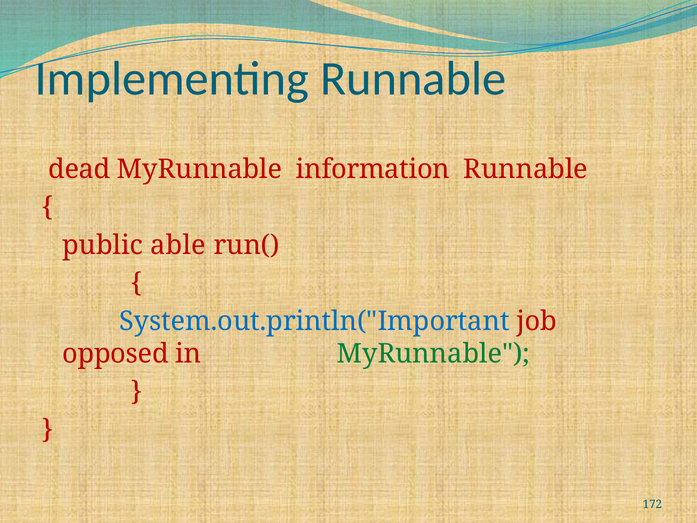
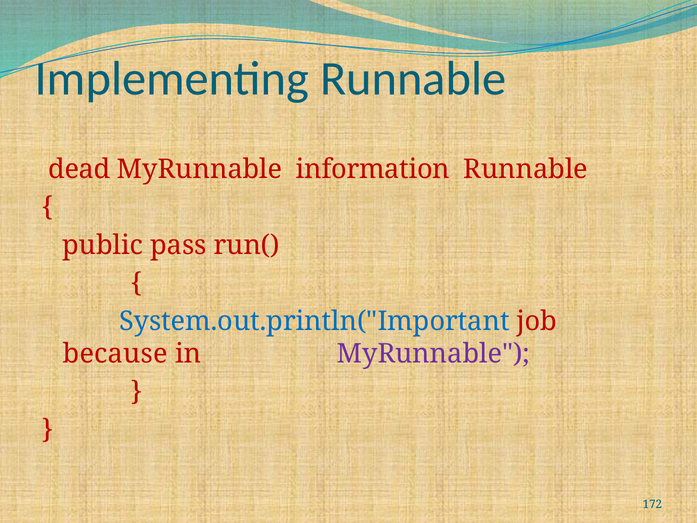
able: able -> pass (178, 245)
opposed: opposed -> because (115, 354)
MyRunnable colour: green -> purple (434, 354)
